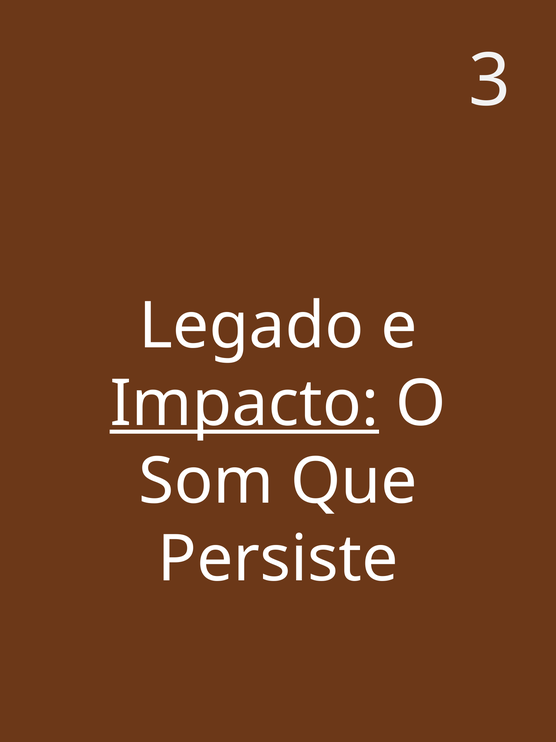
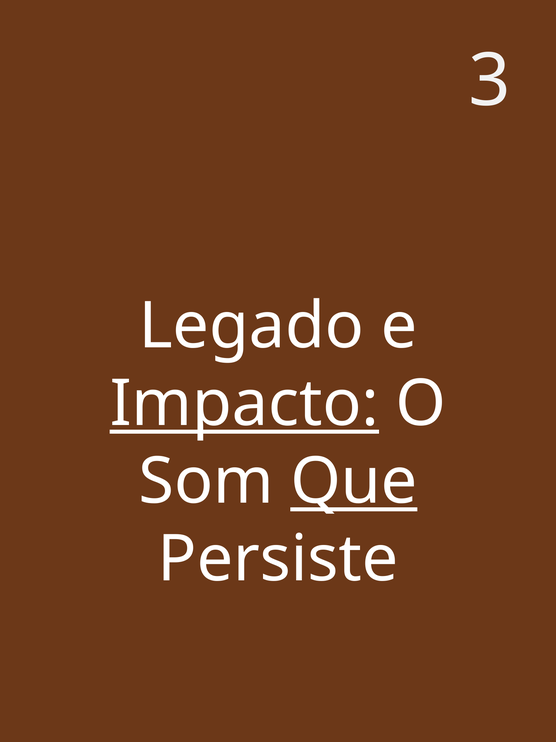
Que underline: none -> present (354, 481)
